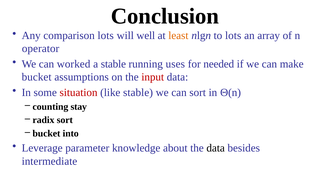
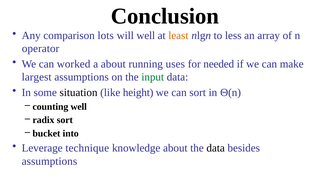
to lots: lots -> less (233, 36)
a stable: stable -> about (113, 64)
bucket: bucket -> largest (37, 77)
input colour: red -> green (153, 77)
situation colour: red -> black (79, 93)
like stable: stable -> height (138, 93)
counting stay: stay -> well (79, 107)
parameter: parameter -> technique (87, 149)
intermediate: intermediate -> assumptions (49, 162)
